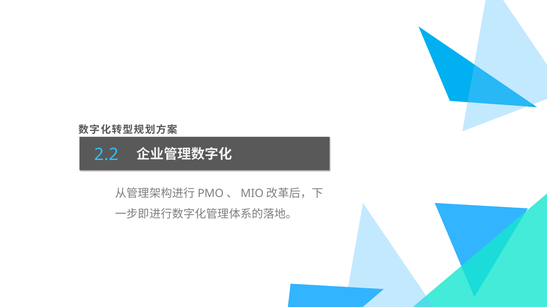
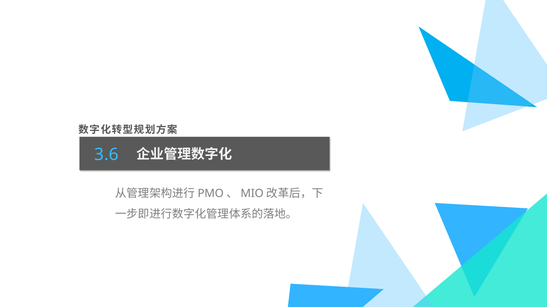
2.2: 2.2 -> 3.6 (106, 155)
